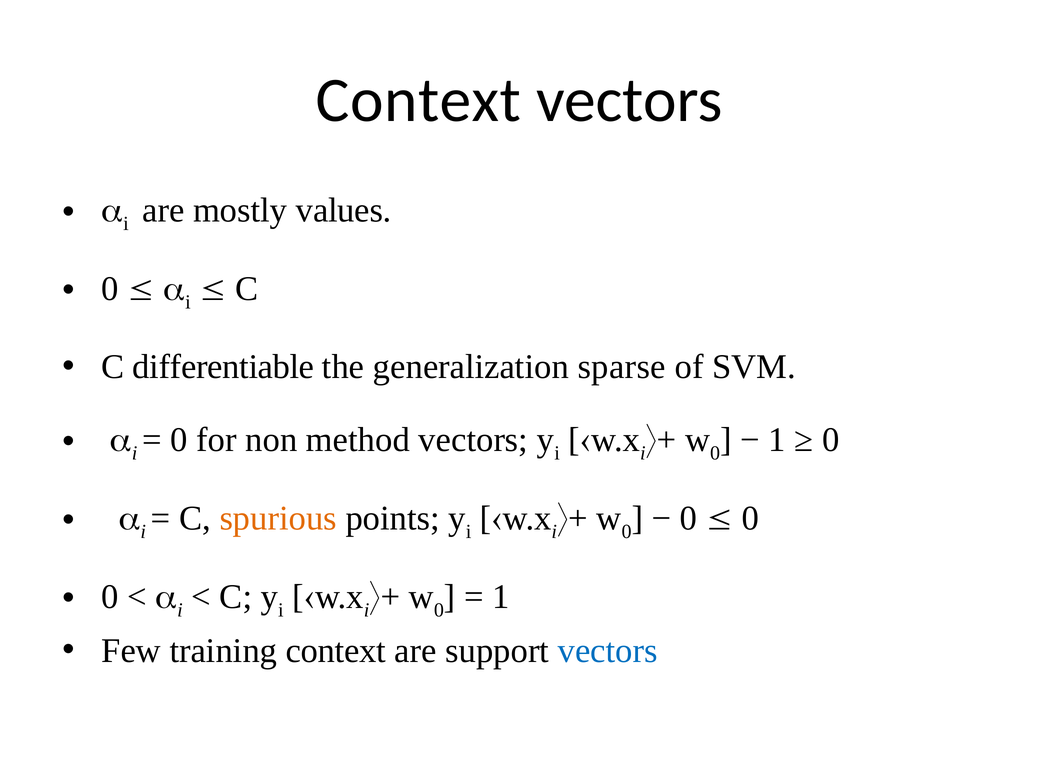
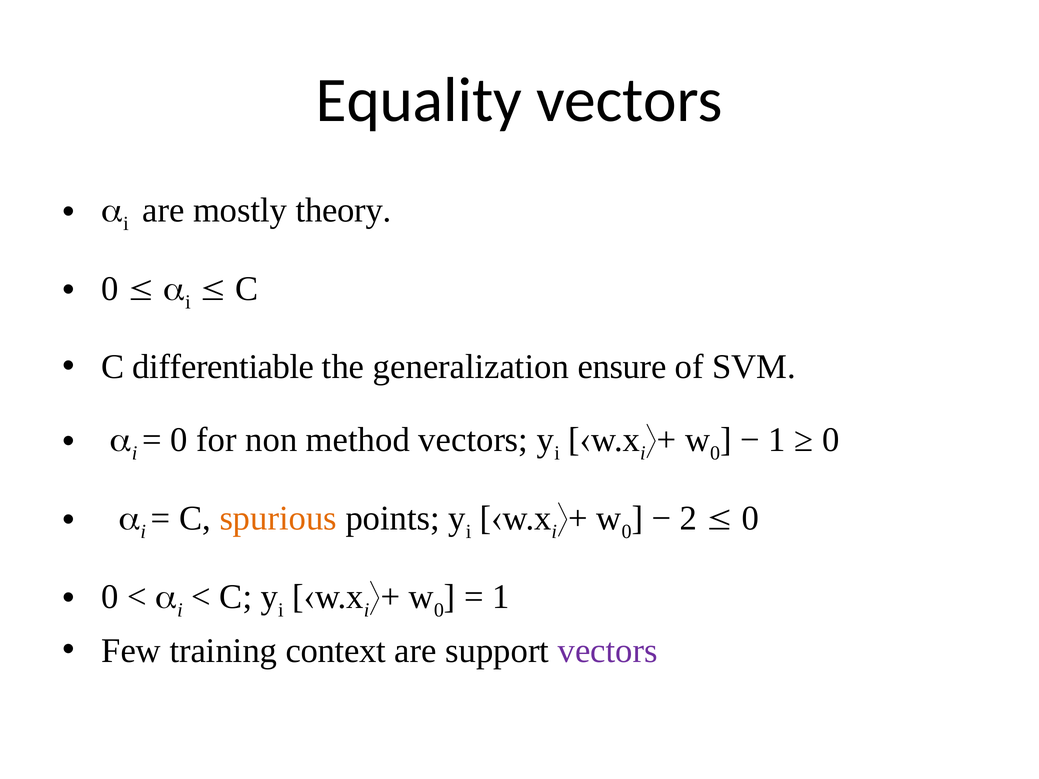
Context: Context -> Equality (419, 101)
values: values -> theory (344, 210)
sparse: sparse -> ensure (622, 367)
0: 0 -> 2 (689, 518)
vectors colour: blue -> purple (608, 651)
